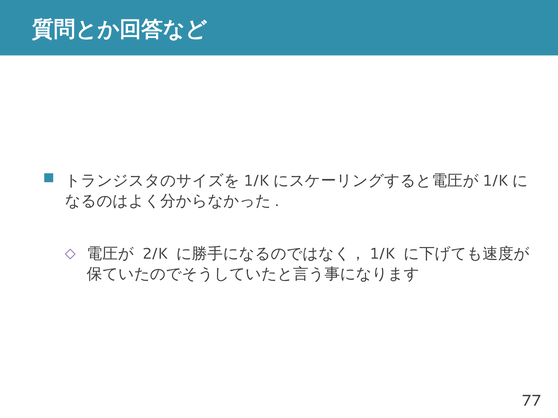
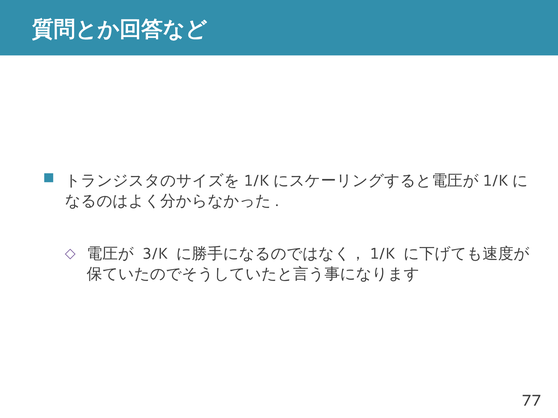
2/K: 2/K -> 3/K (155, 254)
